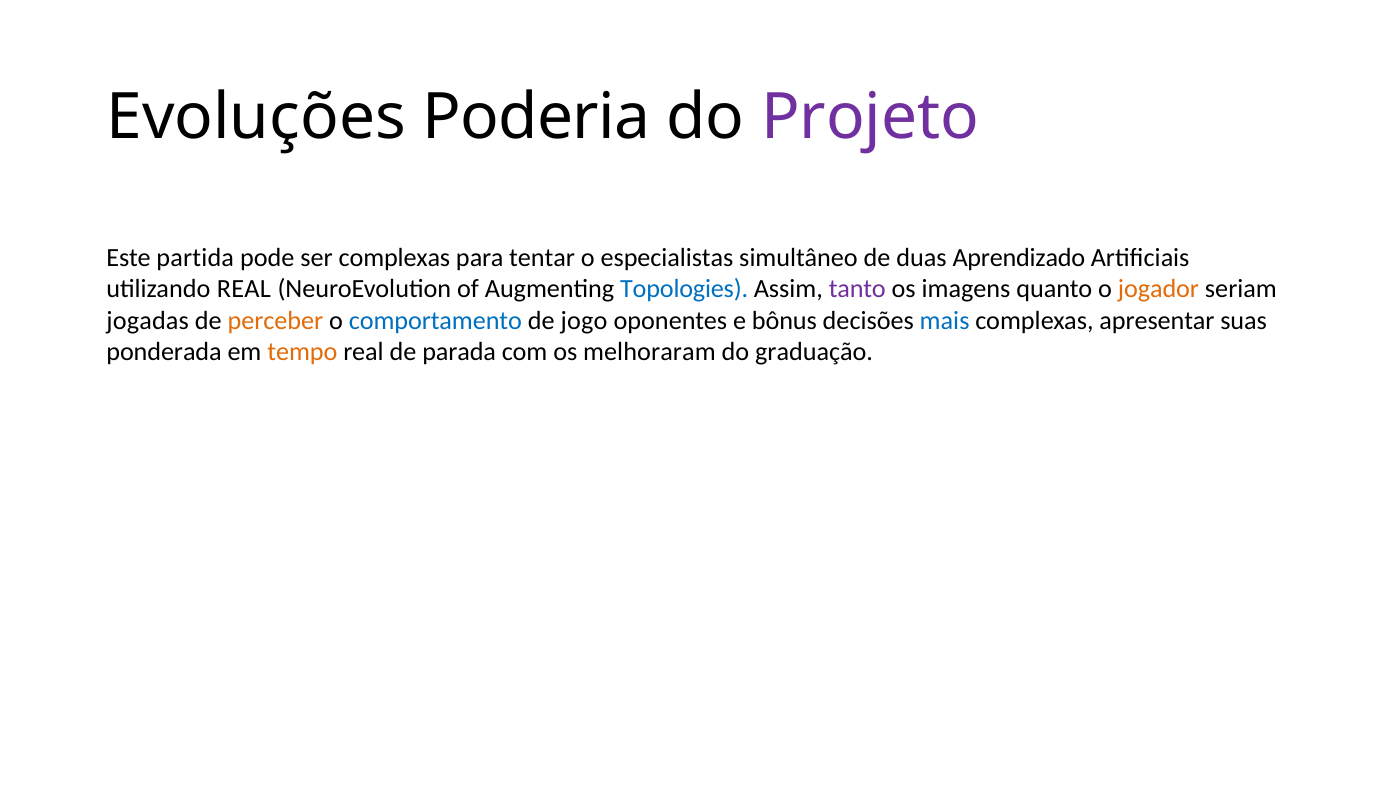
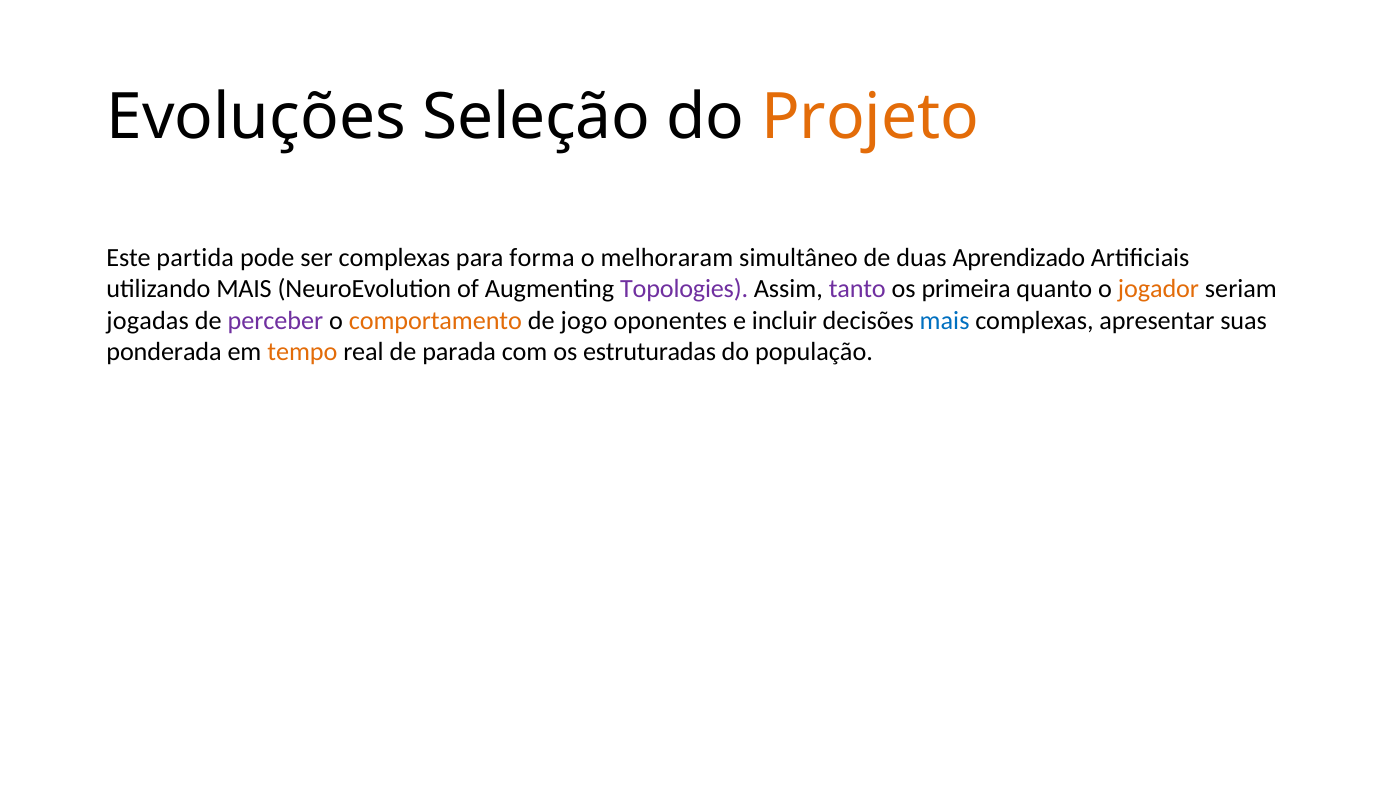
Poderia: Poderia -> Seleção (536, 117)
Projeto colour: purple -> orange (870, 117)
tentar: tentar -> forma (542, 258)
especialistas: especialistas -> melhoraram (667, 258)
utilizando REAL: REAL -> MAIS (244, 289)
Topologies colour: blue -> purple (684, 289)
imagens: imagens -> primeira (966, 289)
perceber colour: orange -> purple (275, 321)
comportamento colour: blue -> orange (435, 321)
bônus: bônus -> incluir (784, 321)
melhoraram: melhoraram -> estruturadas (650, 352)
graduação: graduação -> população (814, 352)
